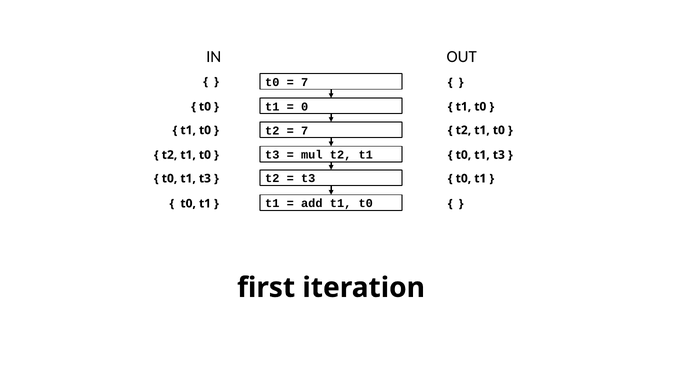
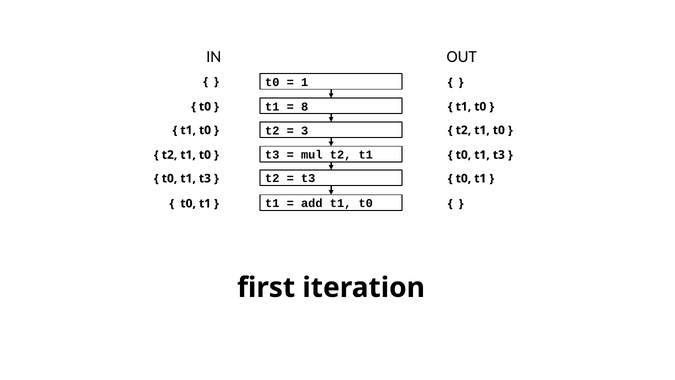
7: 7 -> 1 (305, 82)
0: 0 -> 8 (305, 107)
7: 7 -> 3 (305, 130)
